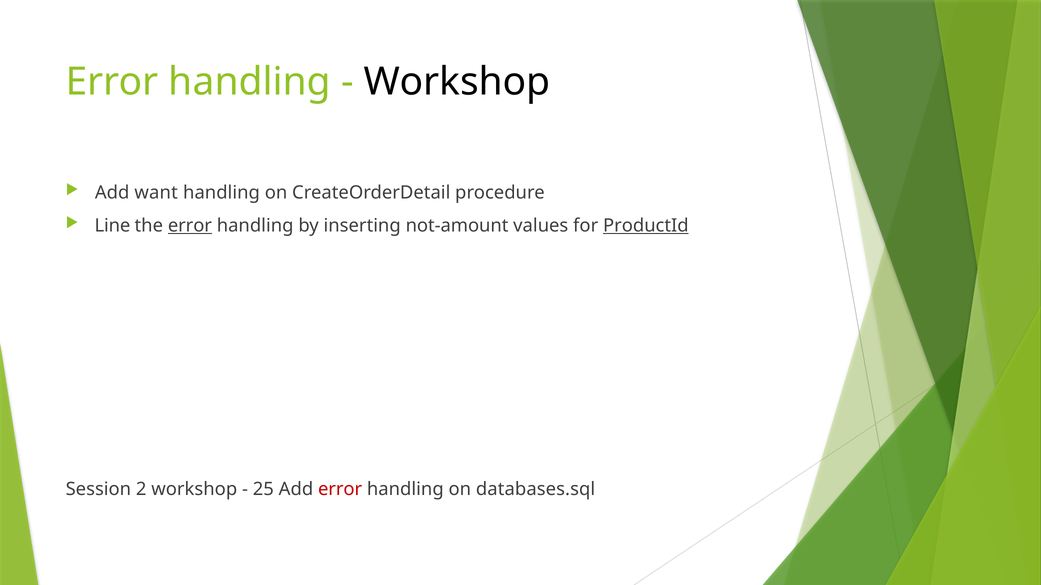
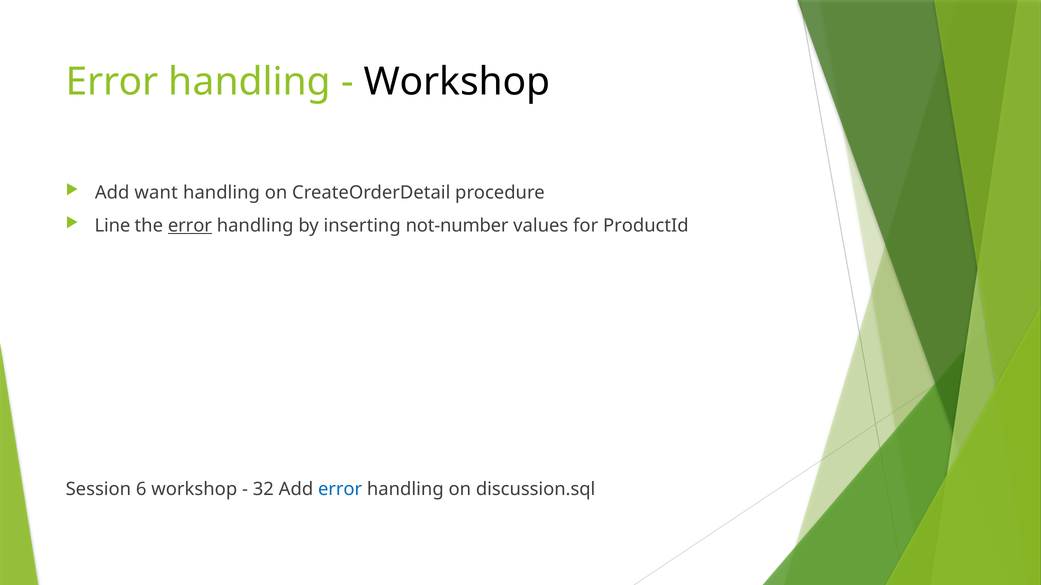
not-amount: not-amount -> not-number (457, 226)
ProductId underline: present -> none (646, 226)
2: 2 -> 6 (141, 490)
25: 25 -> 32 (263, 490)
error colour: red -> blue (340, 490)
databases.sql: databases.sql -> discussion.sql (536, 490)
